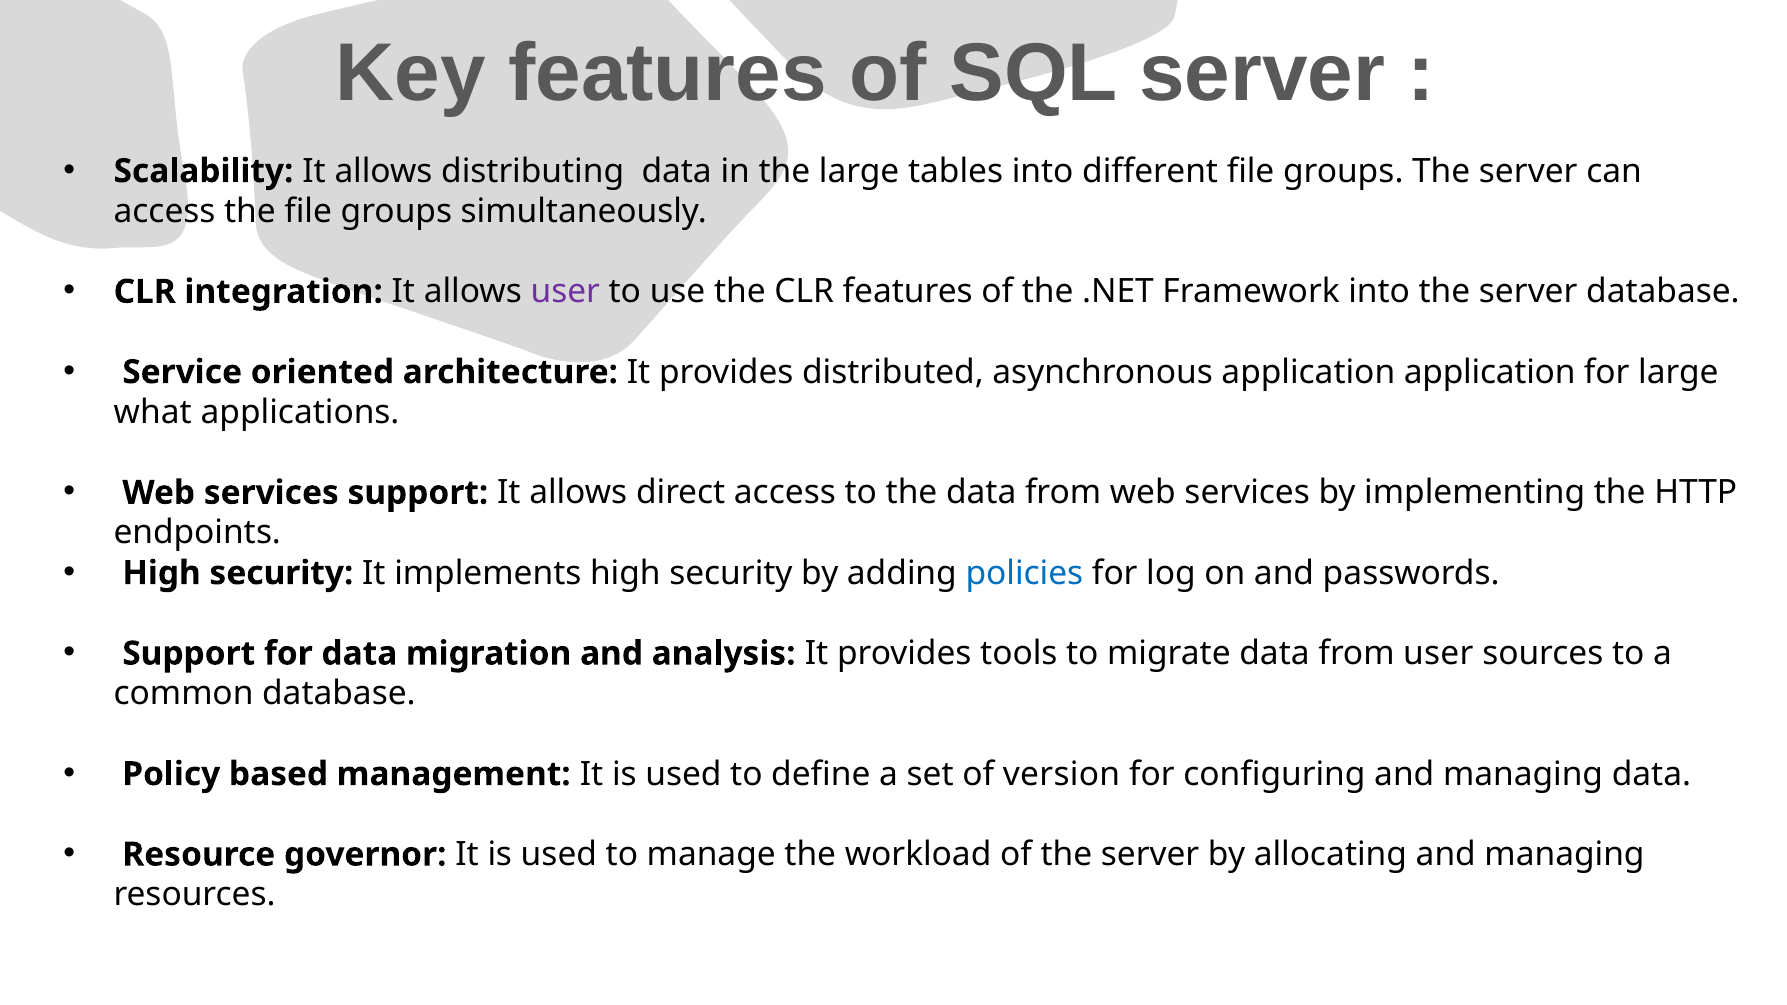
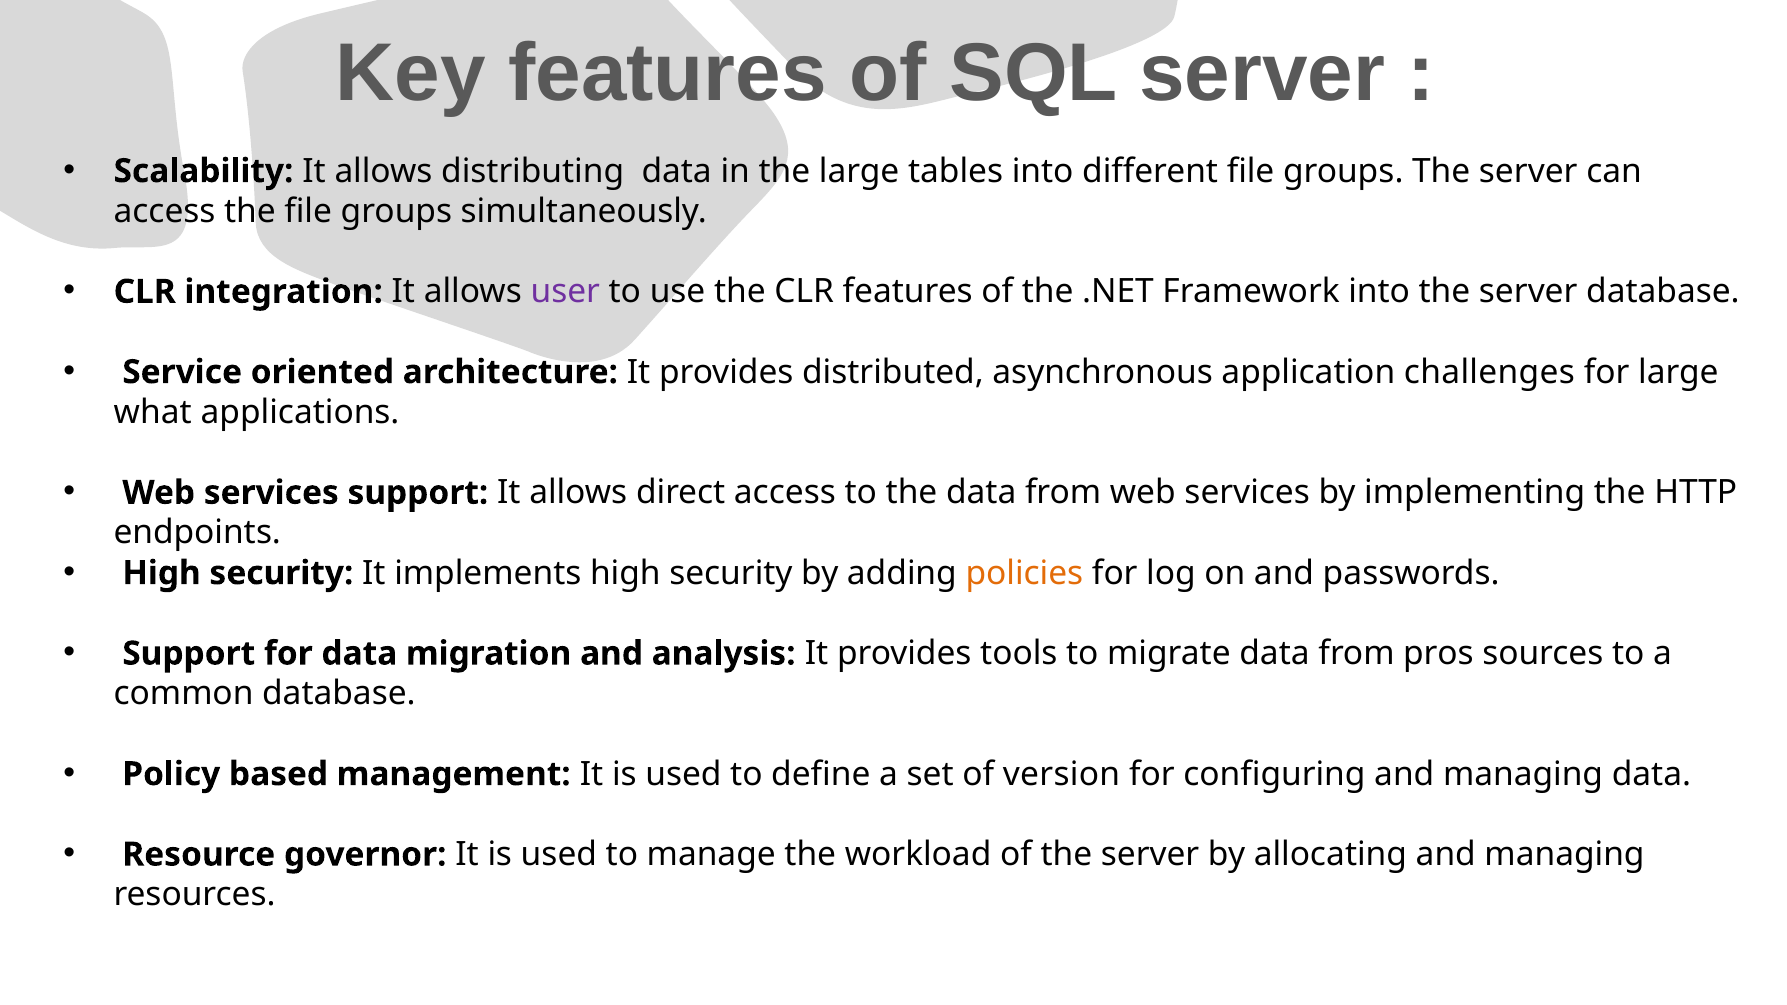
application application: application -> challenges (1489, 372)
policies colour: blue -> orange (1024, 573)
from user: user -> pros (1438, 654)
